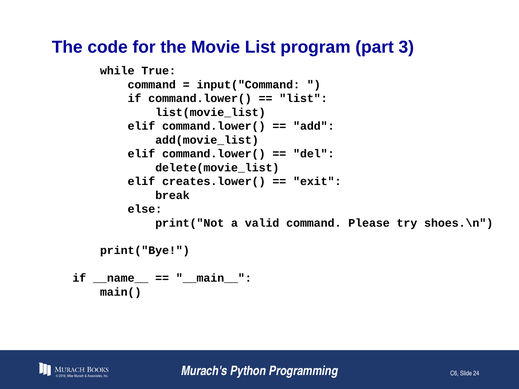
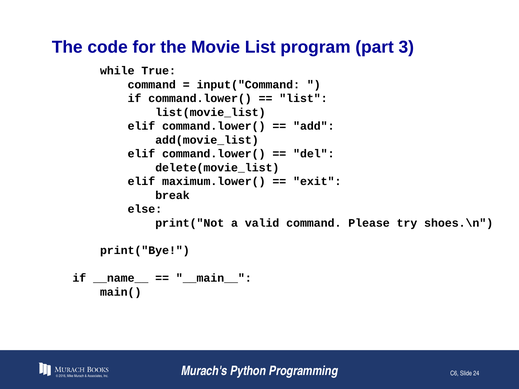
creates.lower(: creates.lower( -> maximum.lower( (214, 182)
